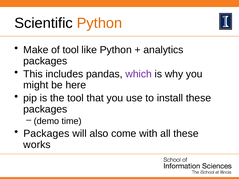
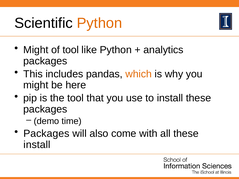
Make: Make -> Might (36, 50)
which colour: purple -> orange (139, 74)
works: works -> install (37, 145)
